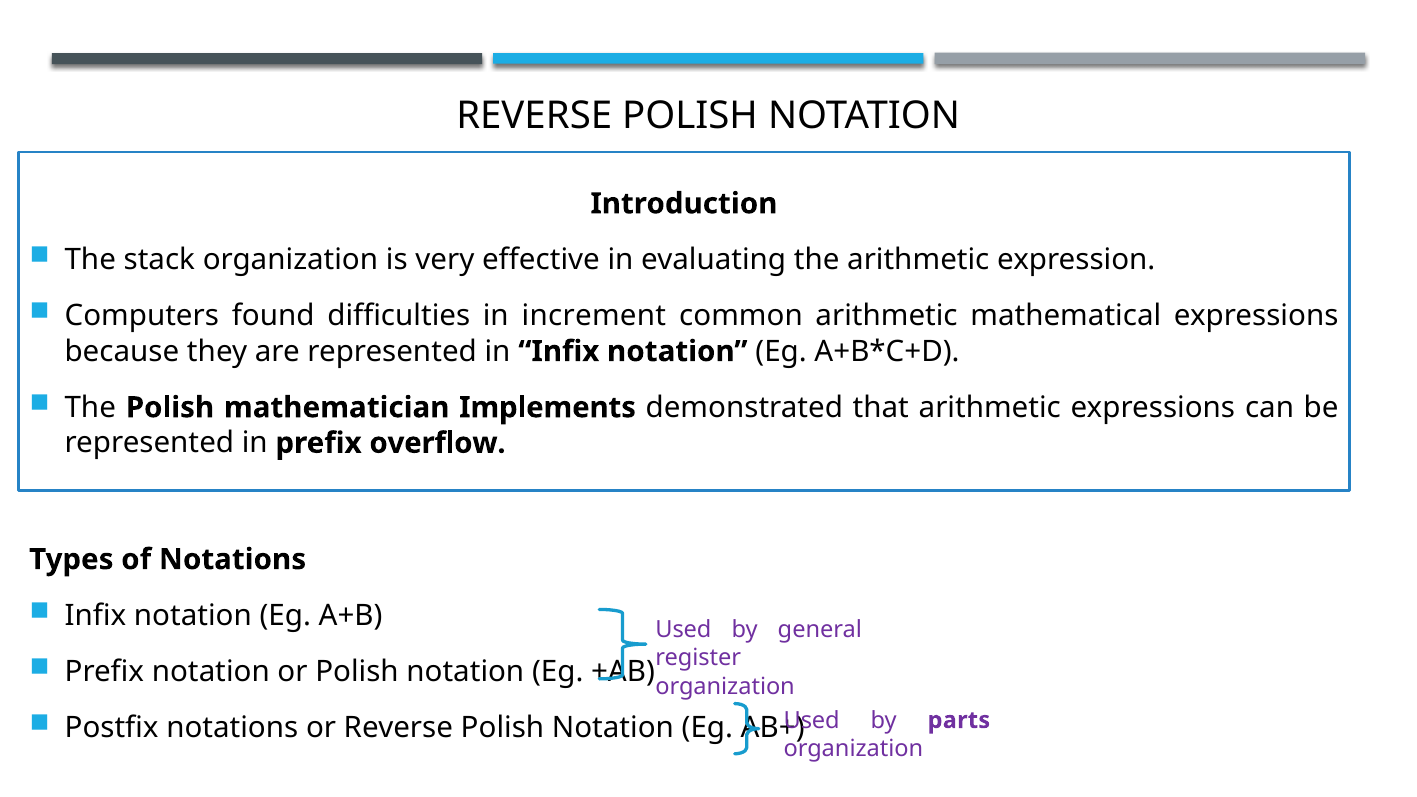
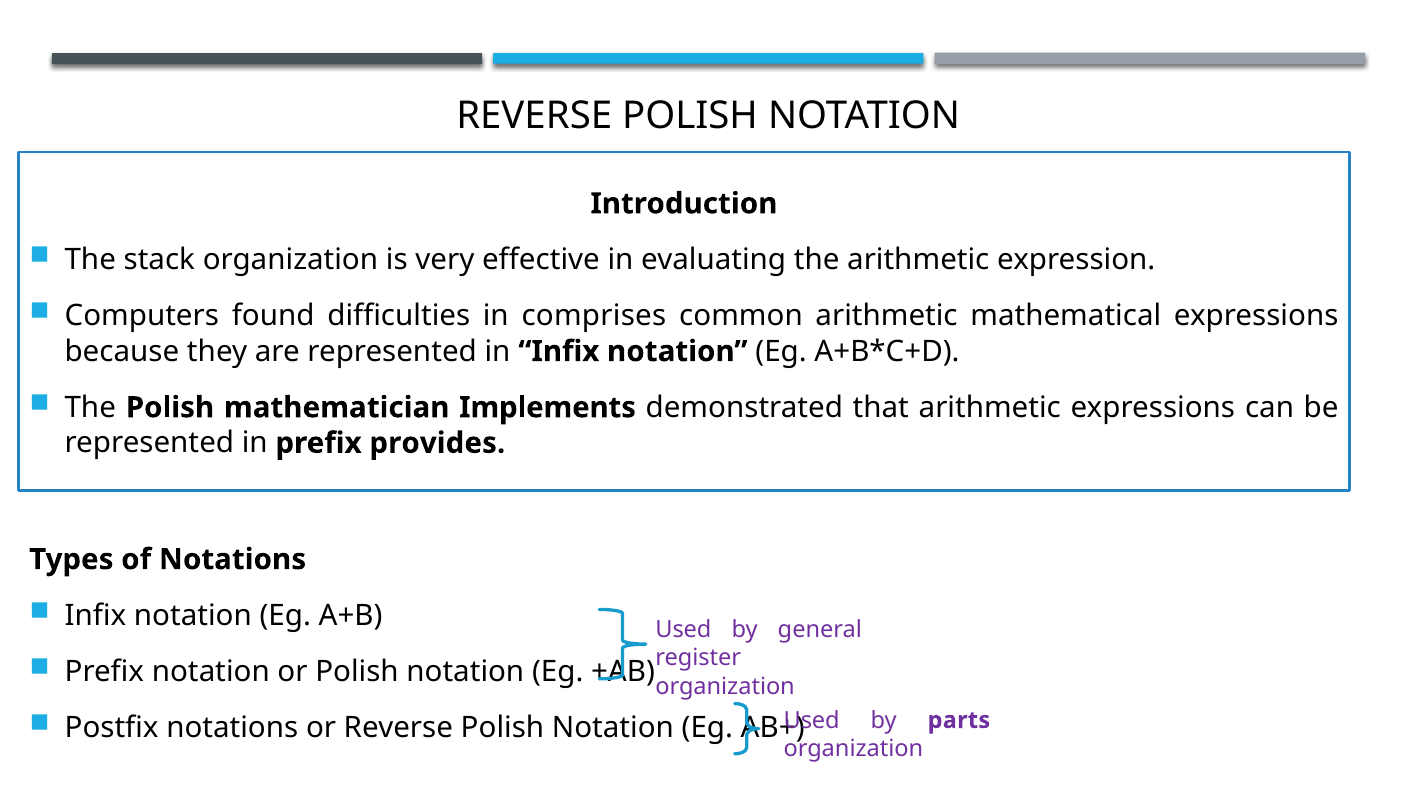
increment: increment -> comprises (594, 316)
overflow: overflow -> provides (437, 443)
